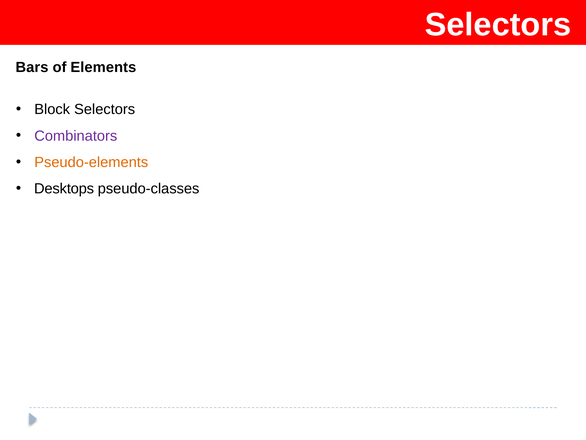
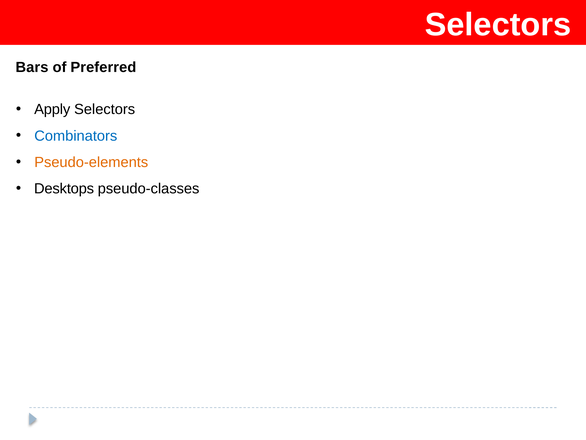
Elements: Elements -> Preferred (103, 67)
Block: Block -> Apply (52, 109)
Combinators colour: purple -> blue (76, 136)
